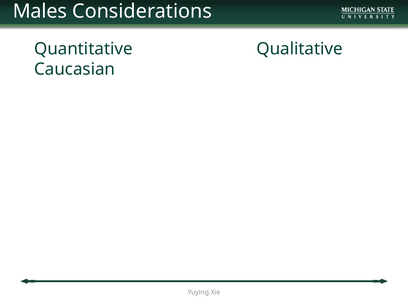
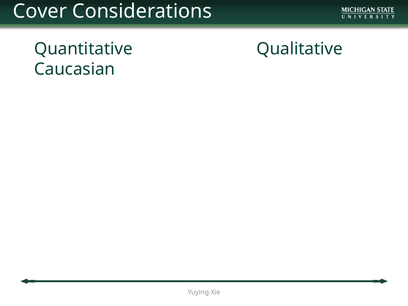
Males: Males -> Cover (40, 11)
